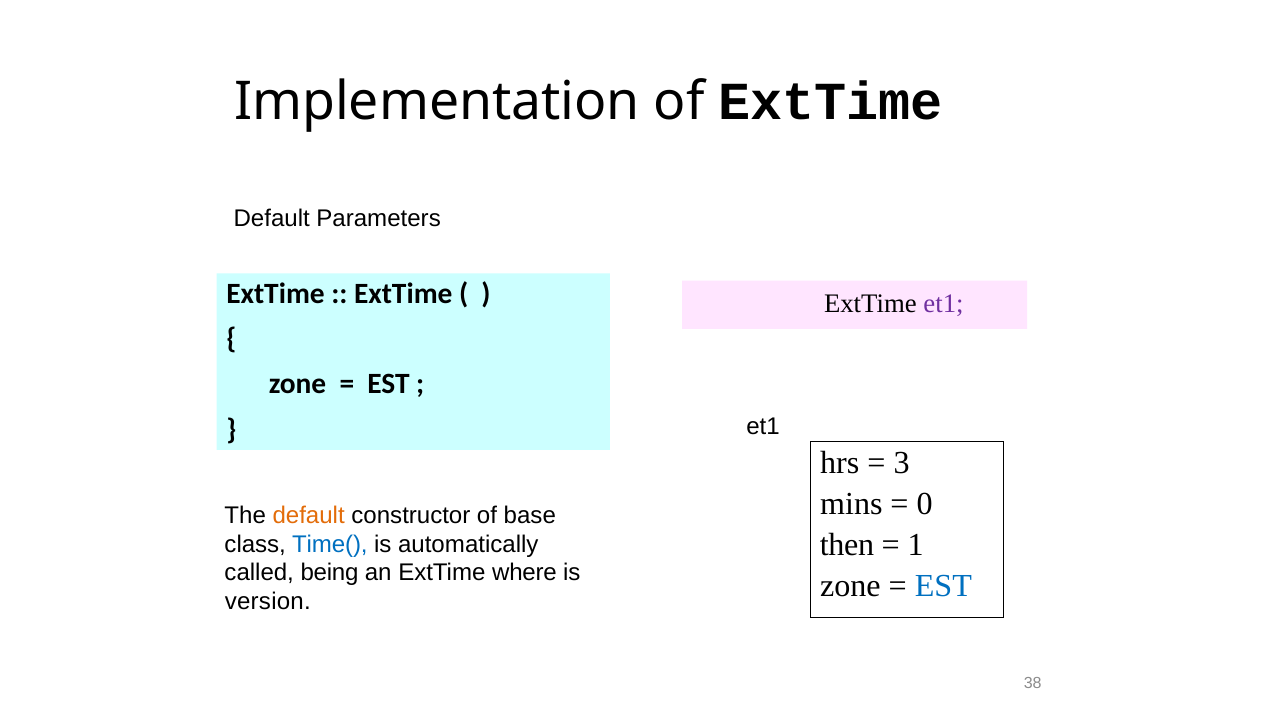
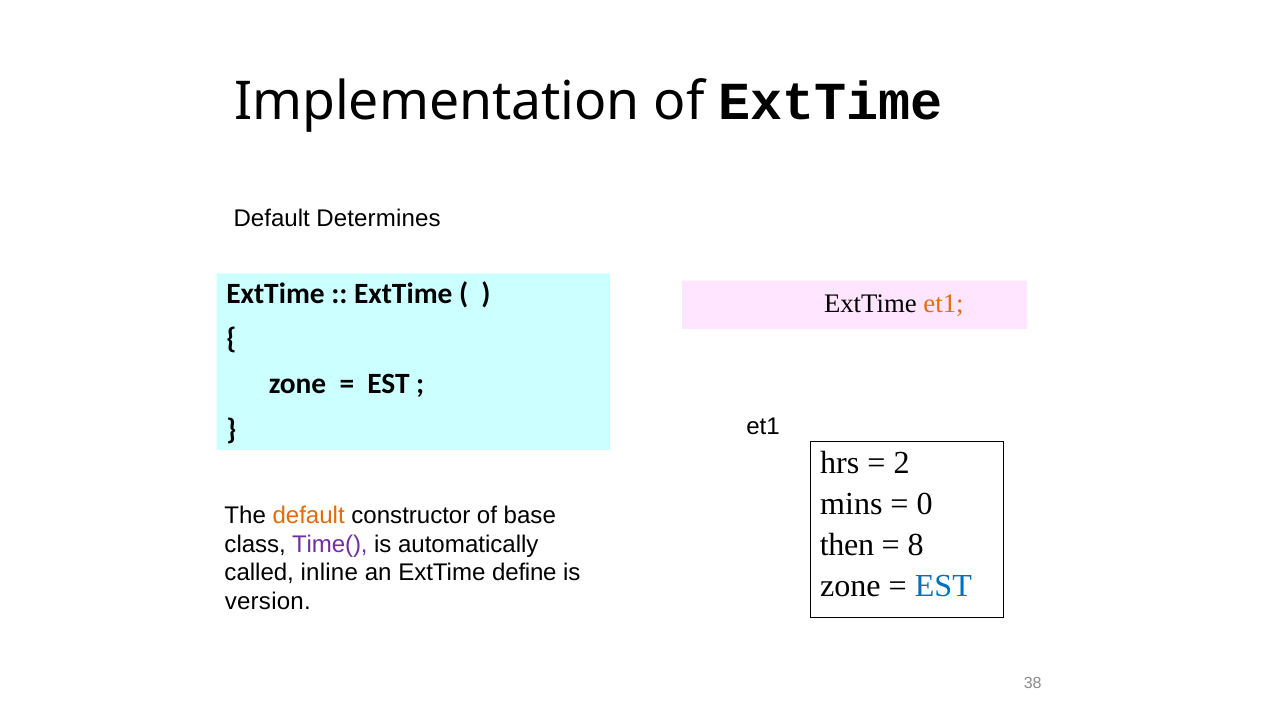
Parameters: Parameters -> Determines (379, 218)
et1 colour: purple -> orange (944, 303)
3: 3 -> 2 (902, 463)
1: 1 -> 8 (916, 546)
Time( colour: blue -> purple (330, 544)
being: being -> inline (329, 573)
where: where -> define (524, 573)
